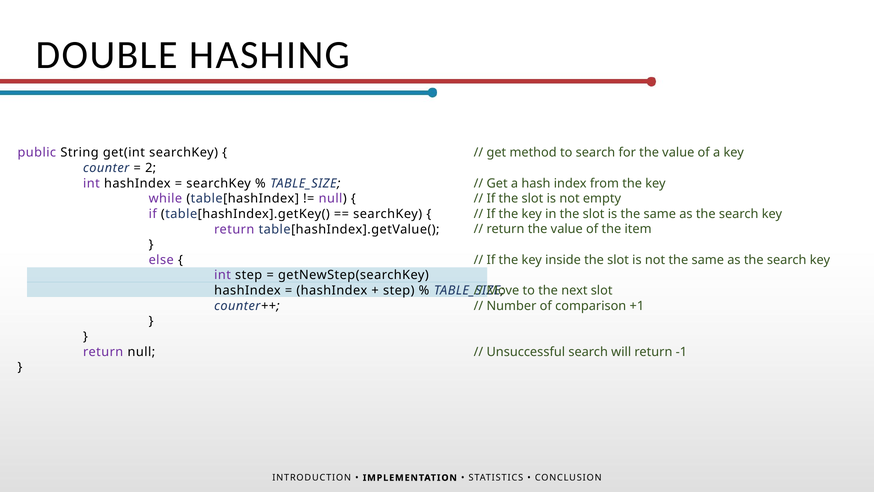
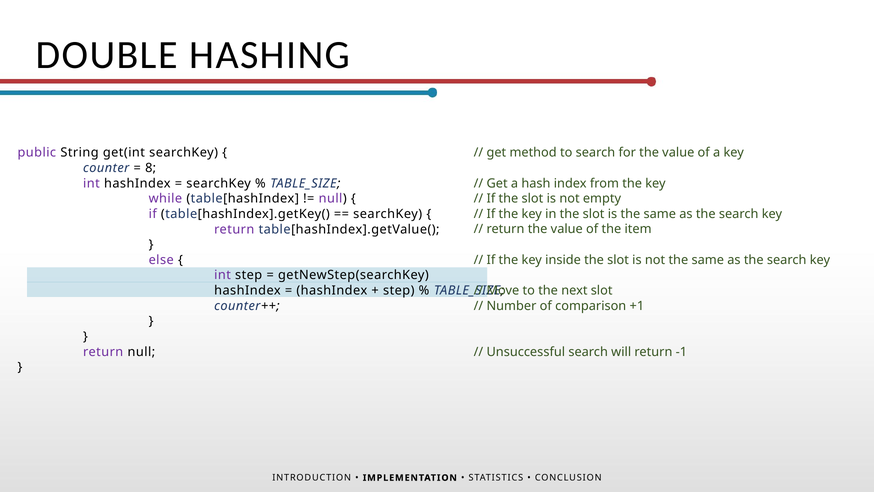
2: 2 -> 8 (151, 168)
